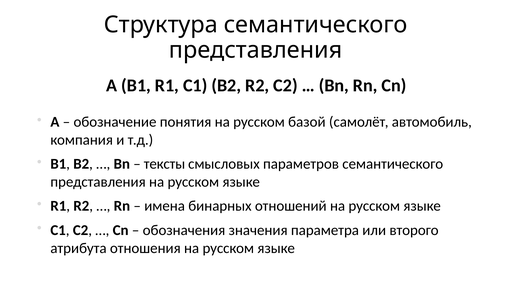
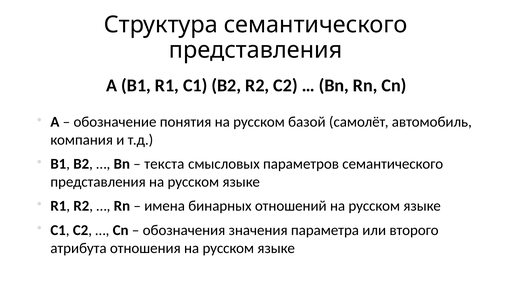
тексты: тексты -> текста (164, 164)
